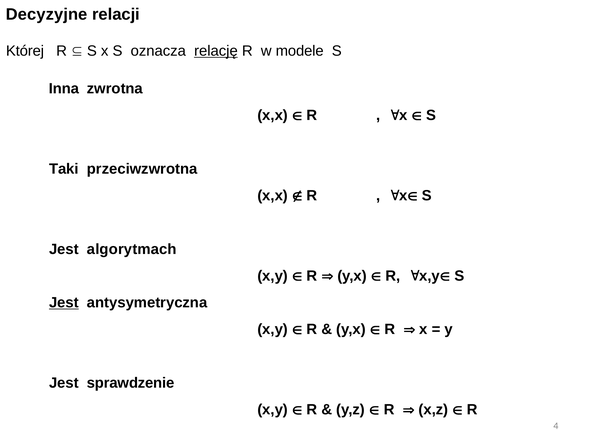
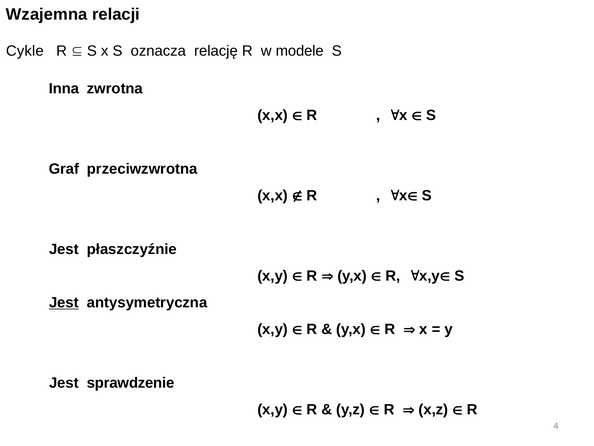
Decyzyjne: Decyzyjne -> Wzajemna (47, 14)
Której: Której -> Cykle (25, 51)
relację underline: present -> none (216, 51)
Taki: Taki -> Graf (64, 169)
algorytmach: algorytmach -> płaszczyźnie (132, 249)
